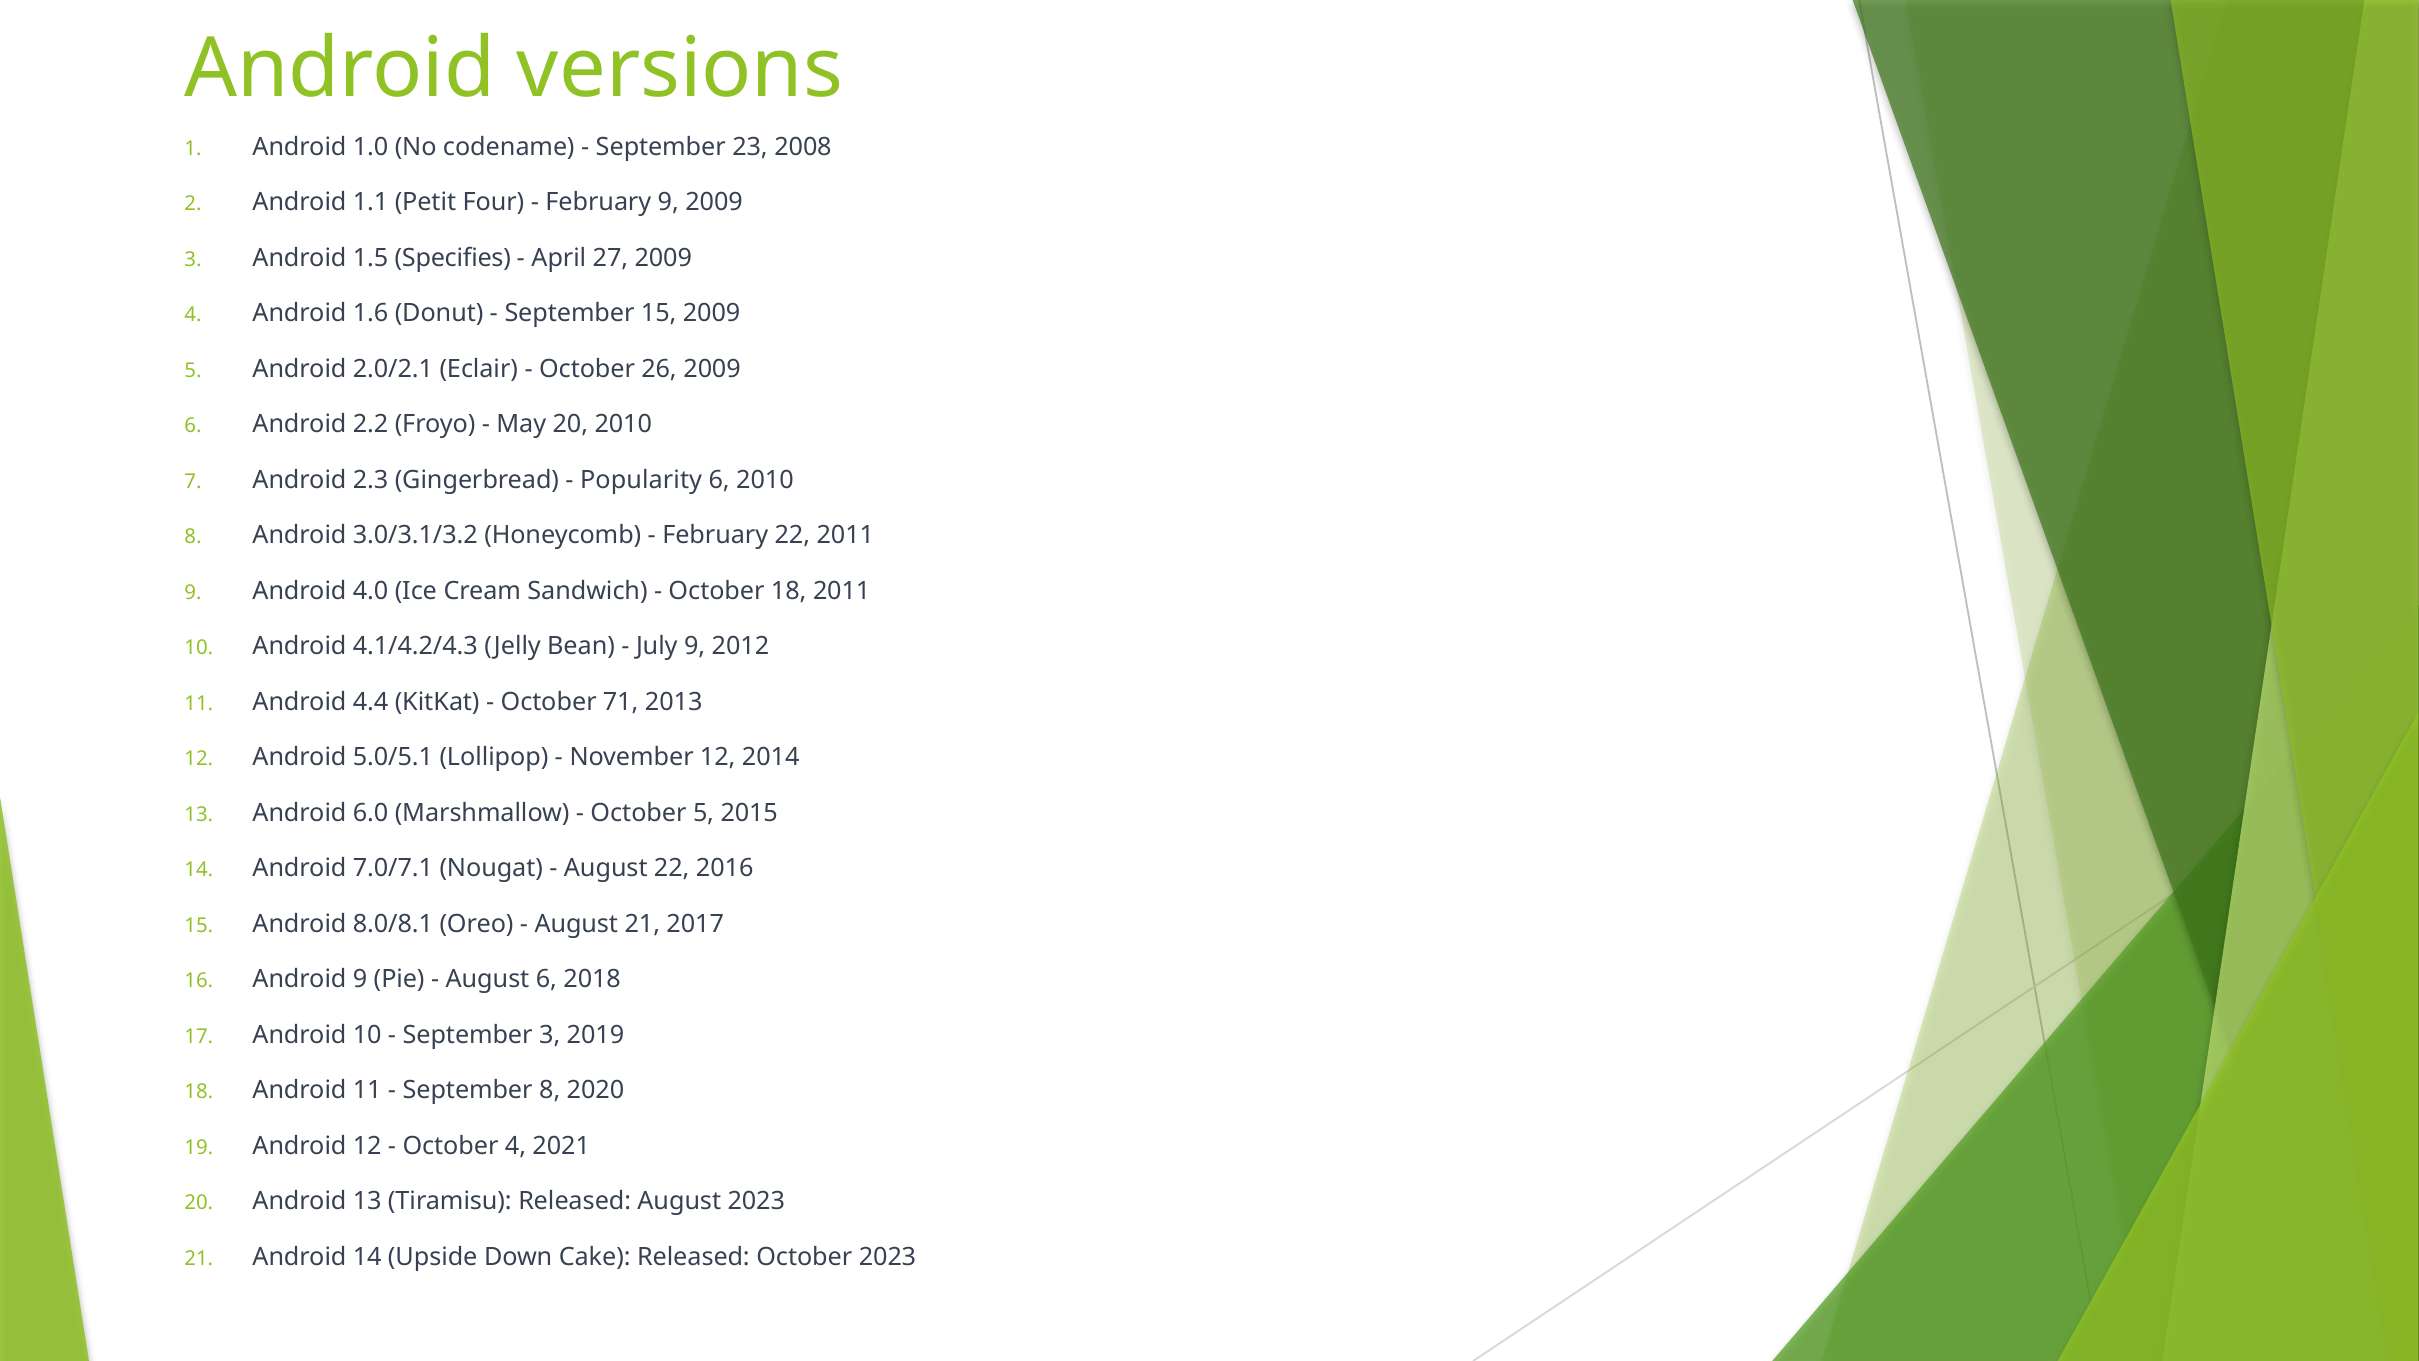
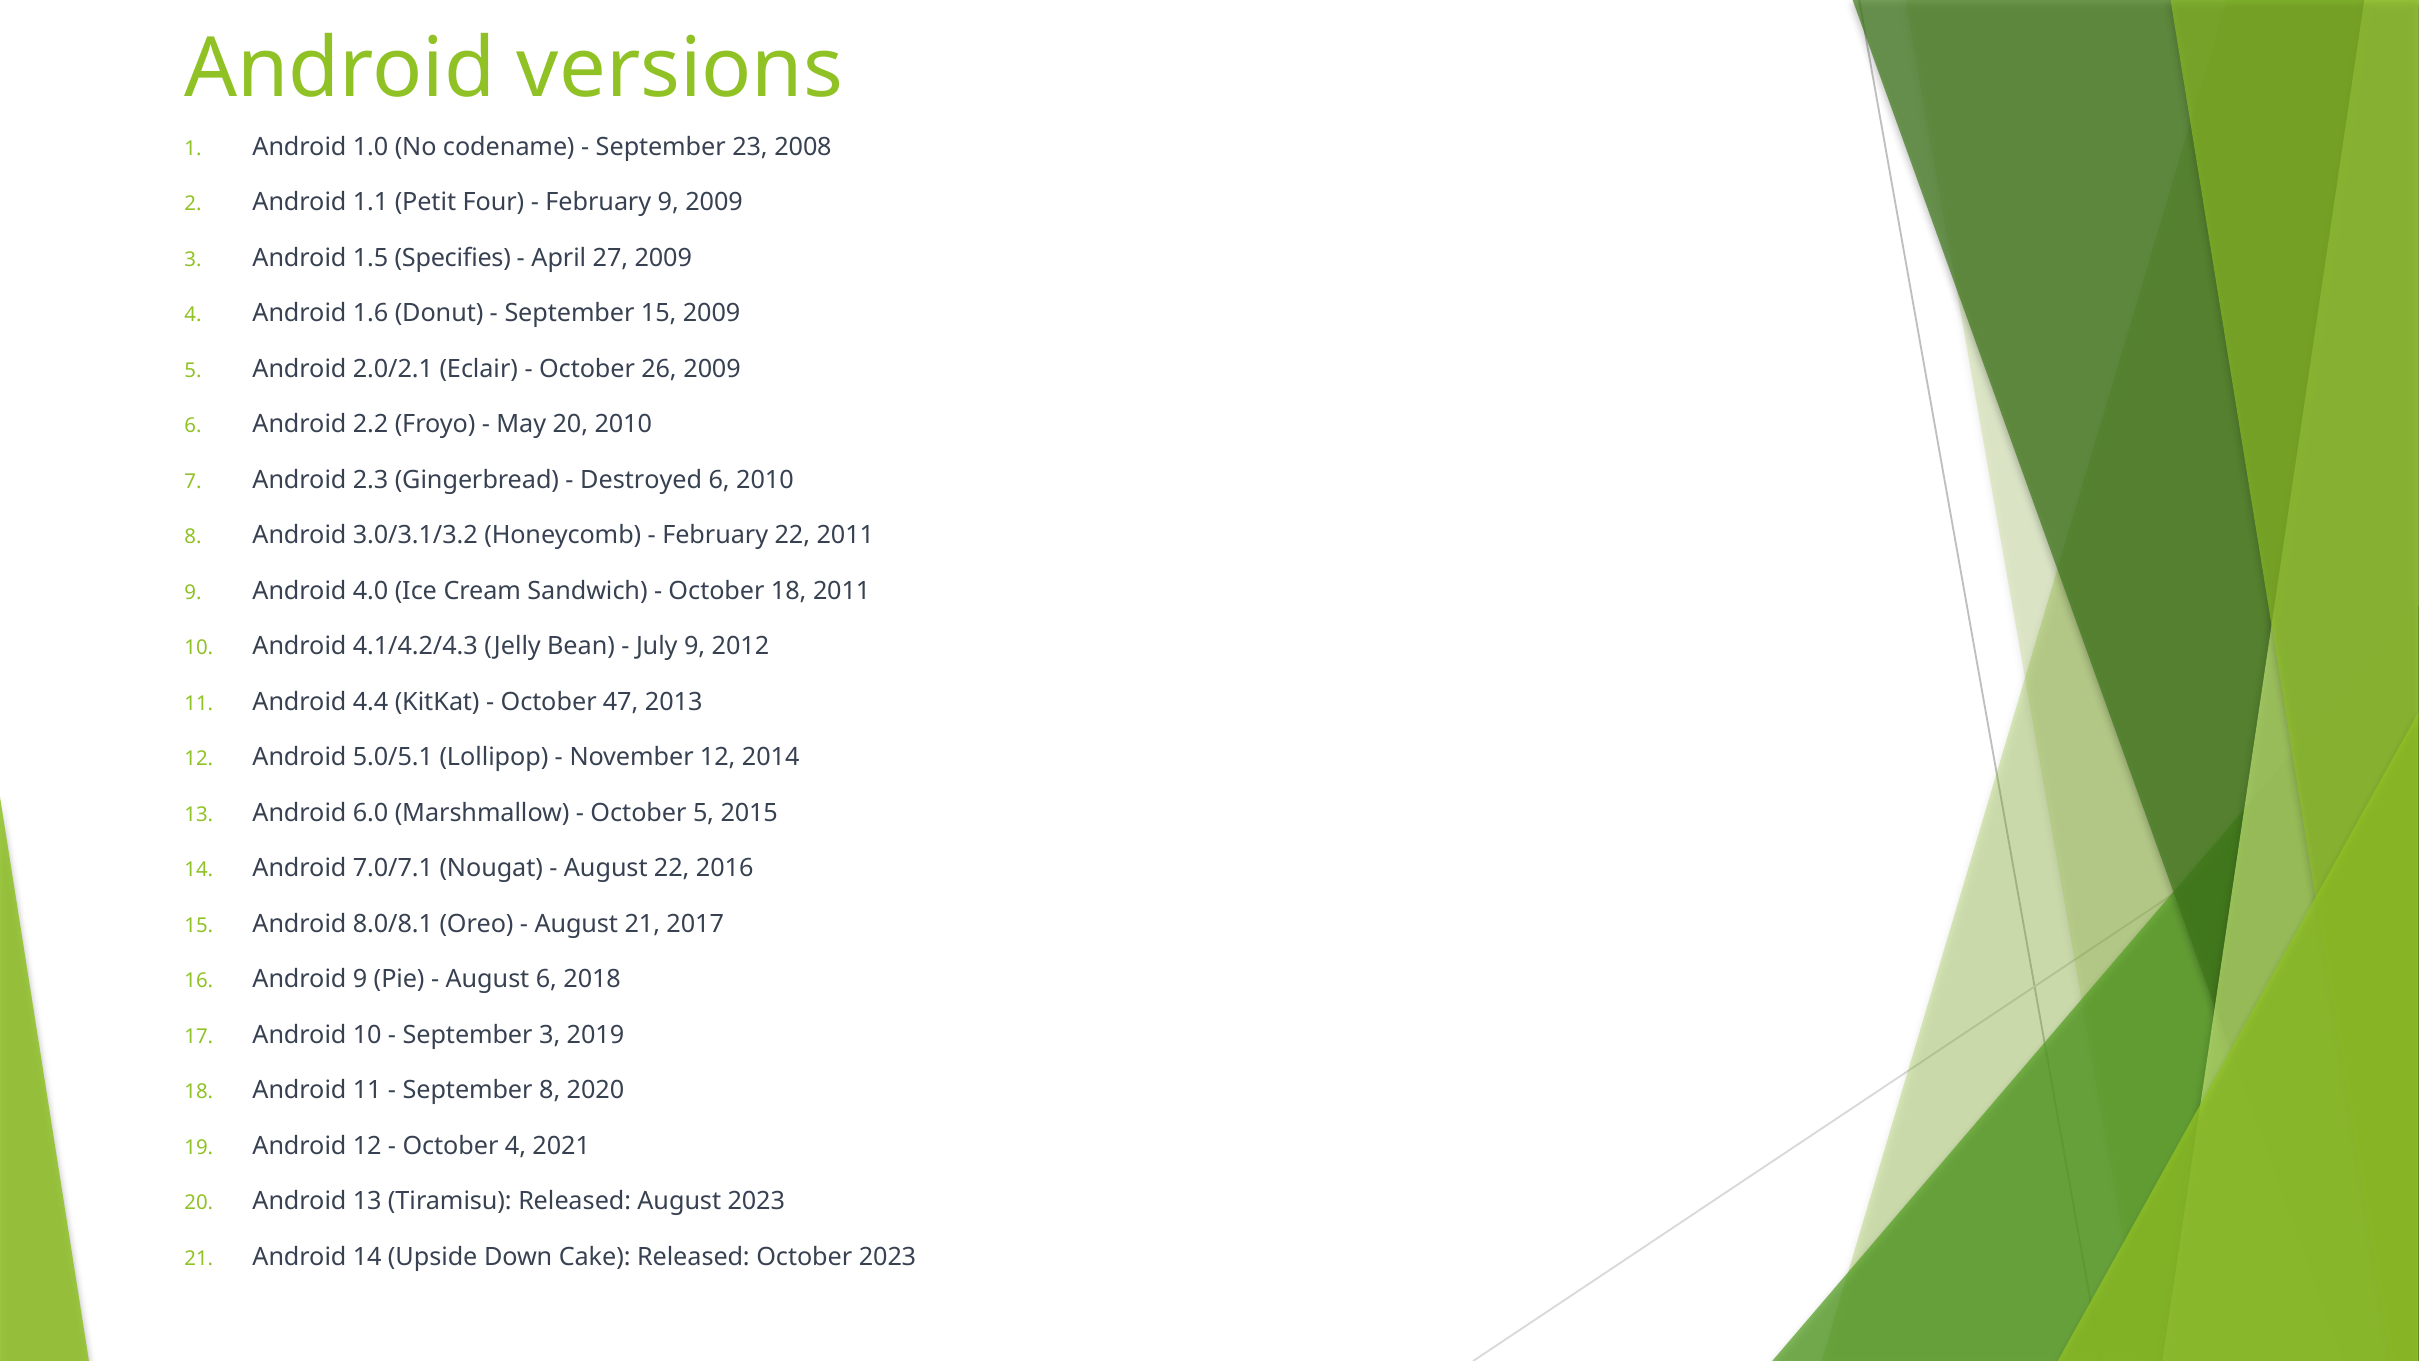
Popularity: Popularity -> Destroyed (641, 480)
71: 71 -> 47 (621, 702)
